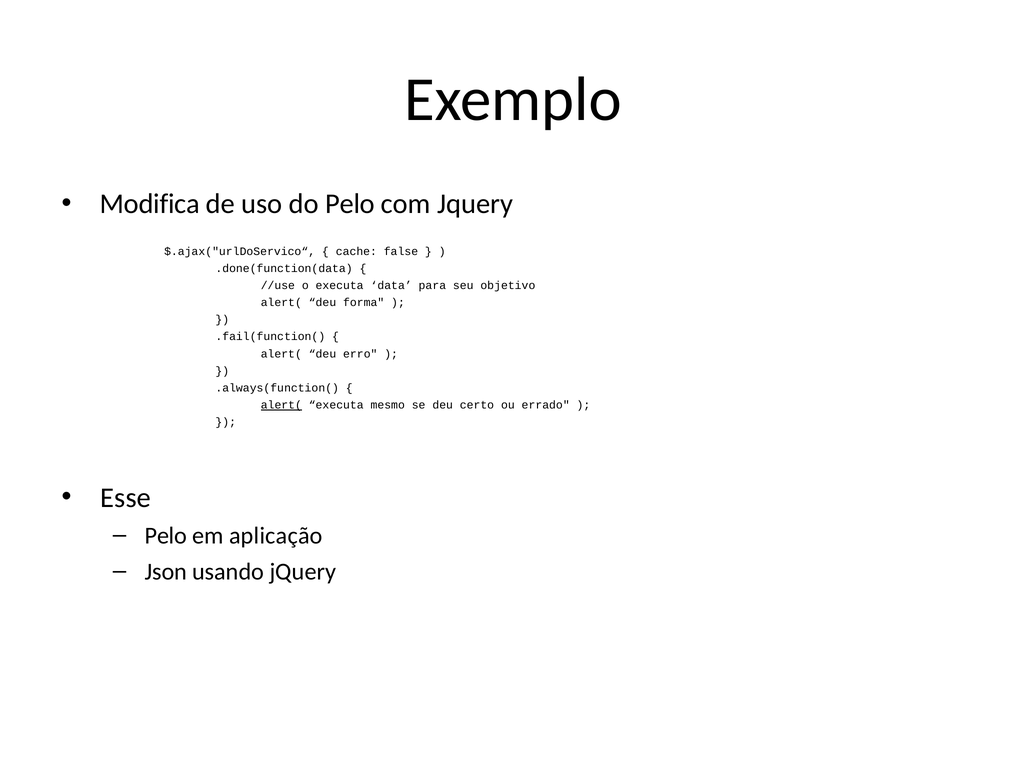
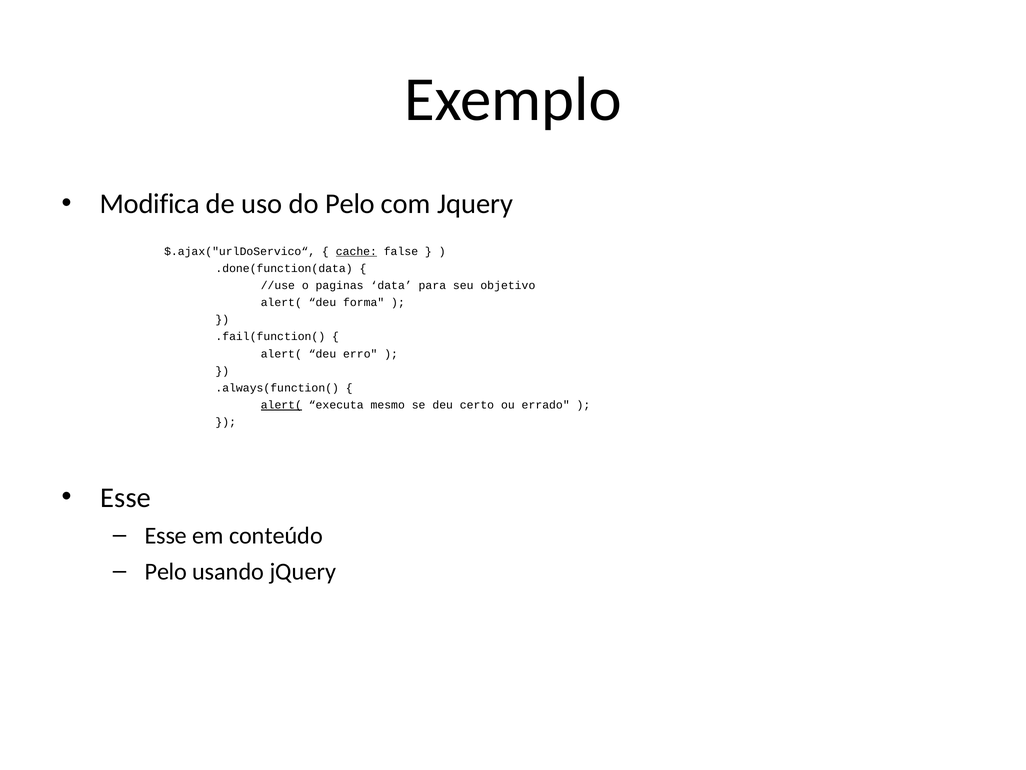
cache underline: none -> present (356, 251)
o executa: executa -> paginas (340, 285)
Pelo: Pelo -> Esse (166, 535)
aplicação: aplicação -> conteúdo (276, 535)
Json: Json -> Pelo (166, 571)
